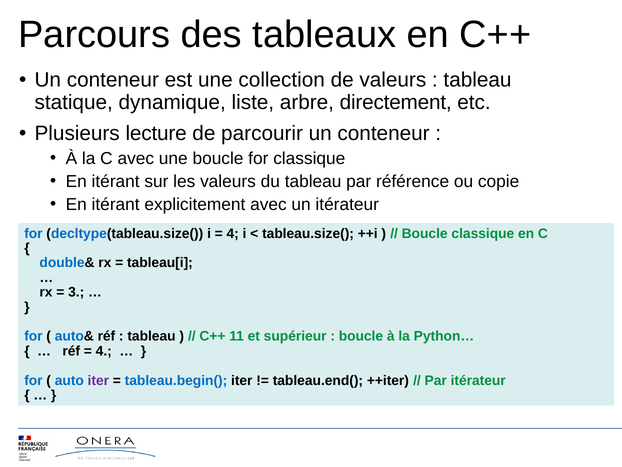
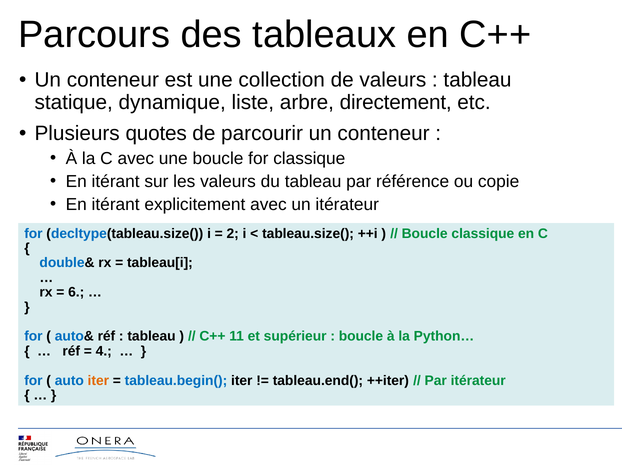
lecture: lecture -> quotes (156, 133)
4: 4 -> 2 (233, 233)
3: 3 -> 6 (76, 292)
iter colour: purple -> orange (98, 380)
